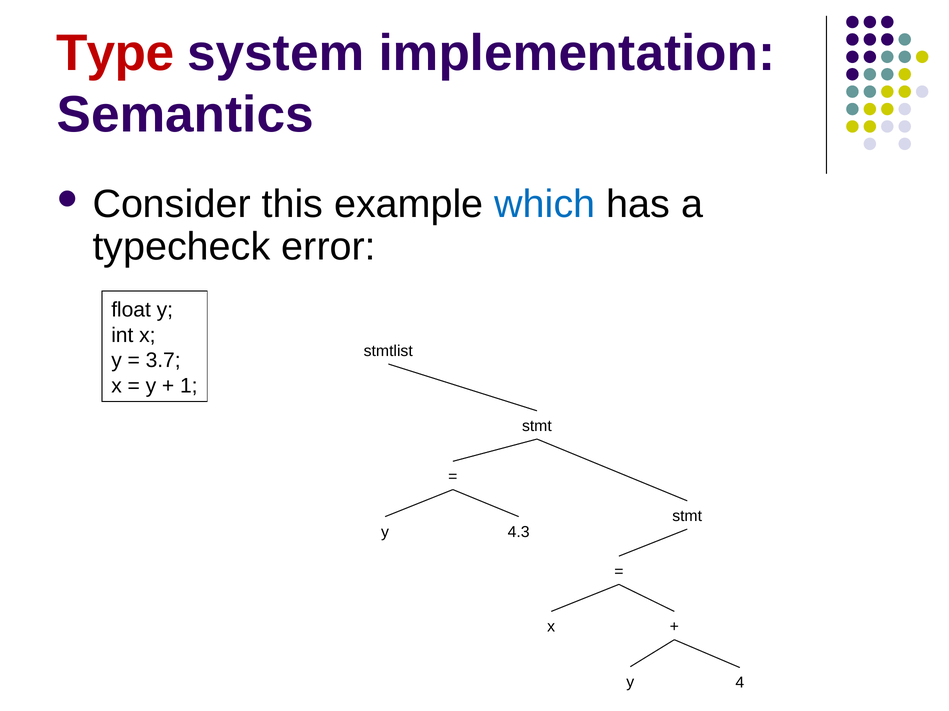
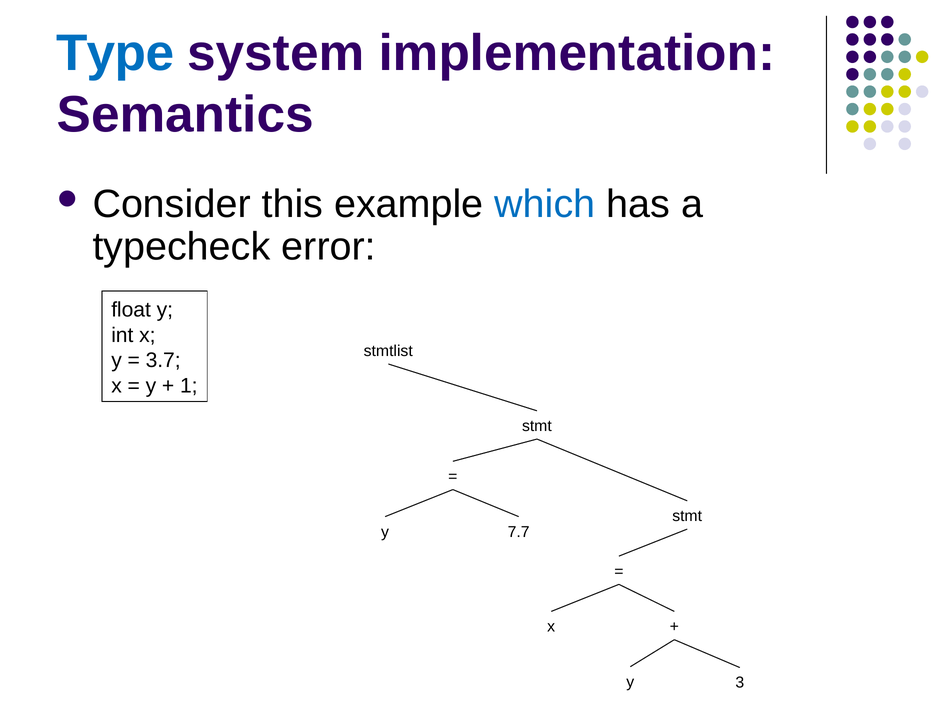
Type colour: red -> blue (115, 53)
4.3: 4.3 -> 7.7 (519, 532)
4: 4 -> 3 (740, 683)
